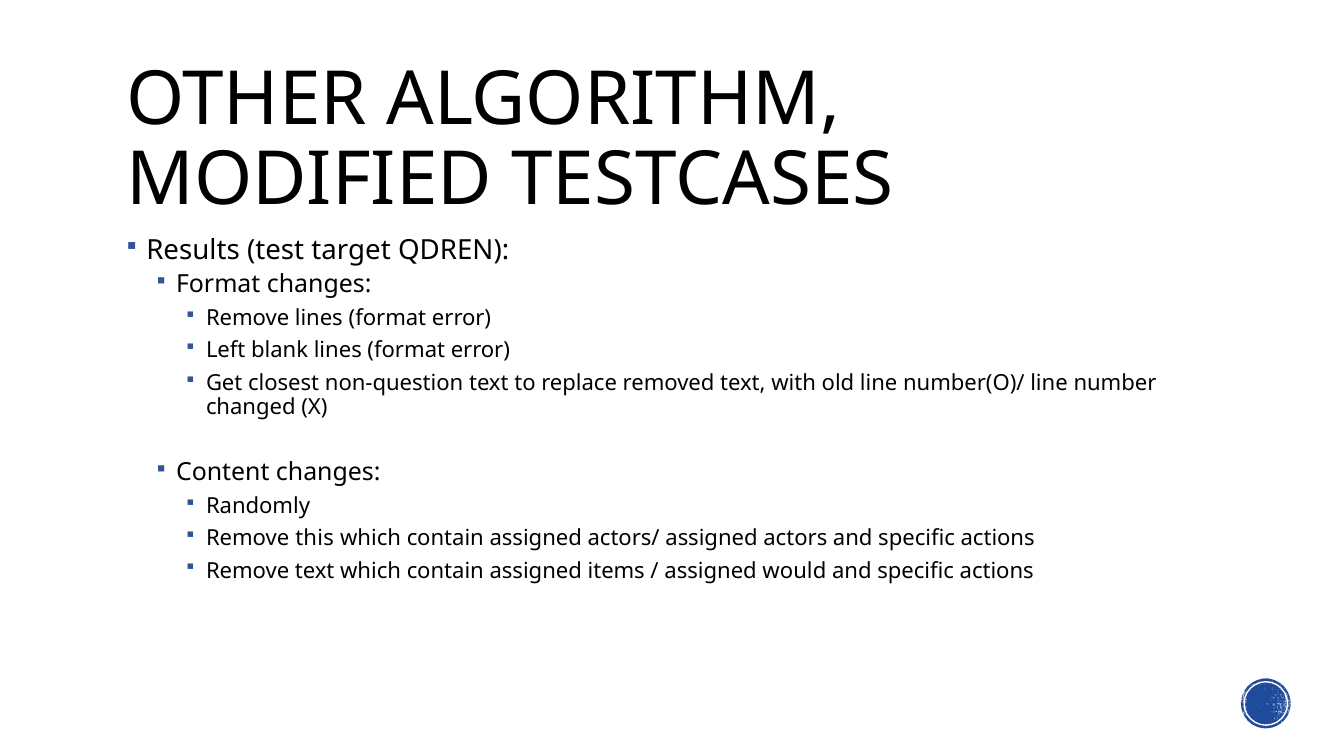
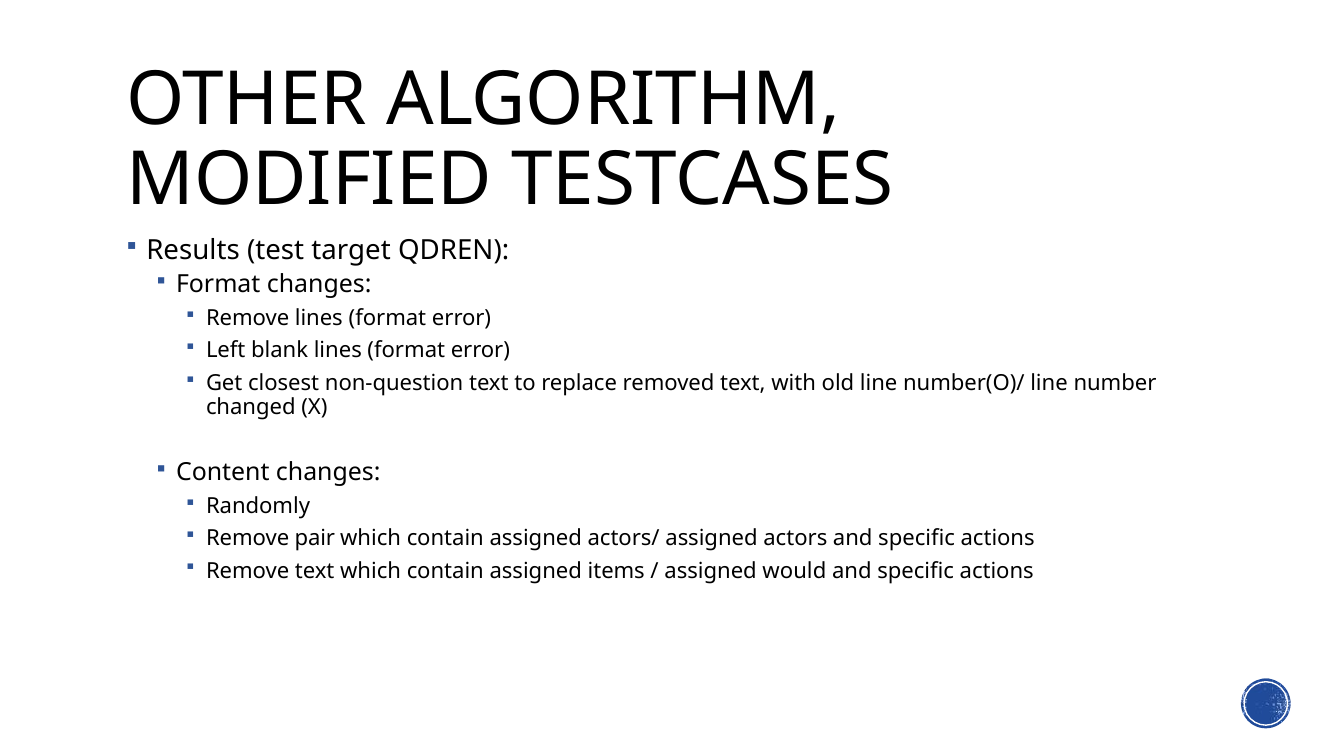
this: this -> pair (315, 538)
